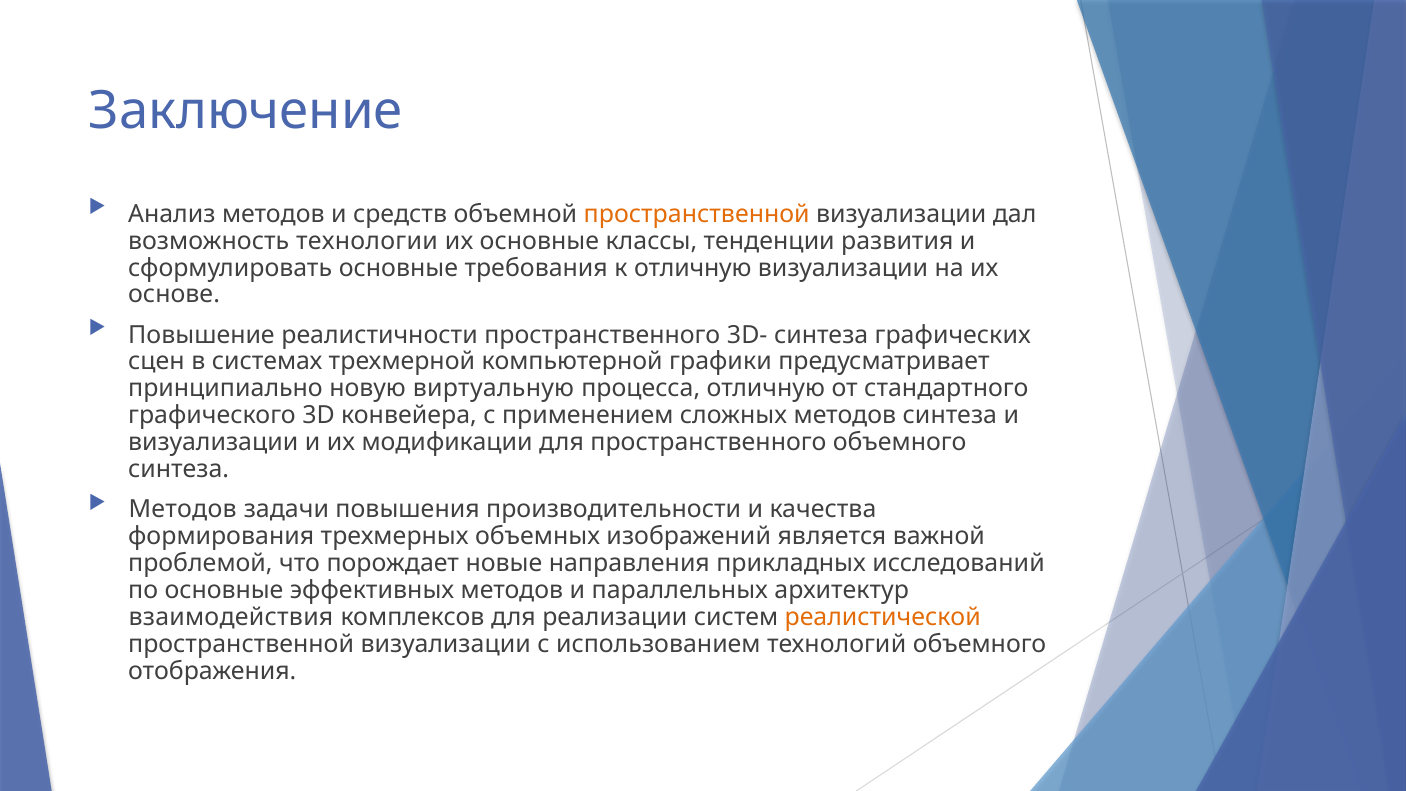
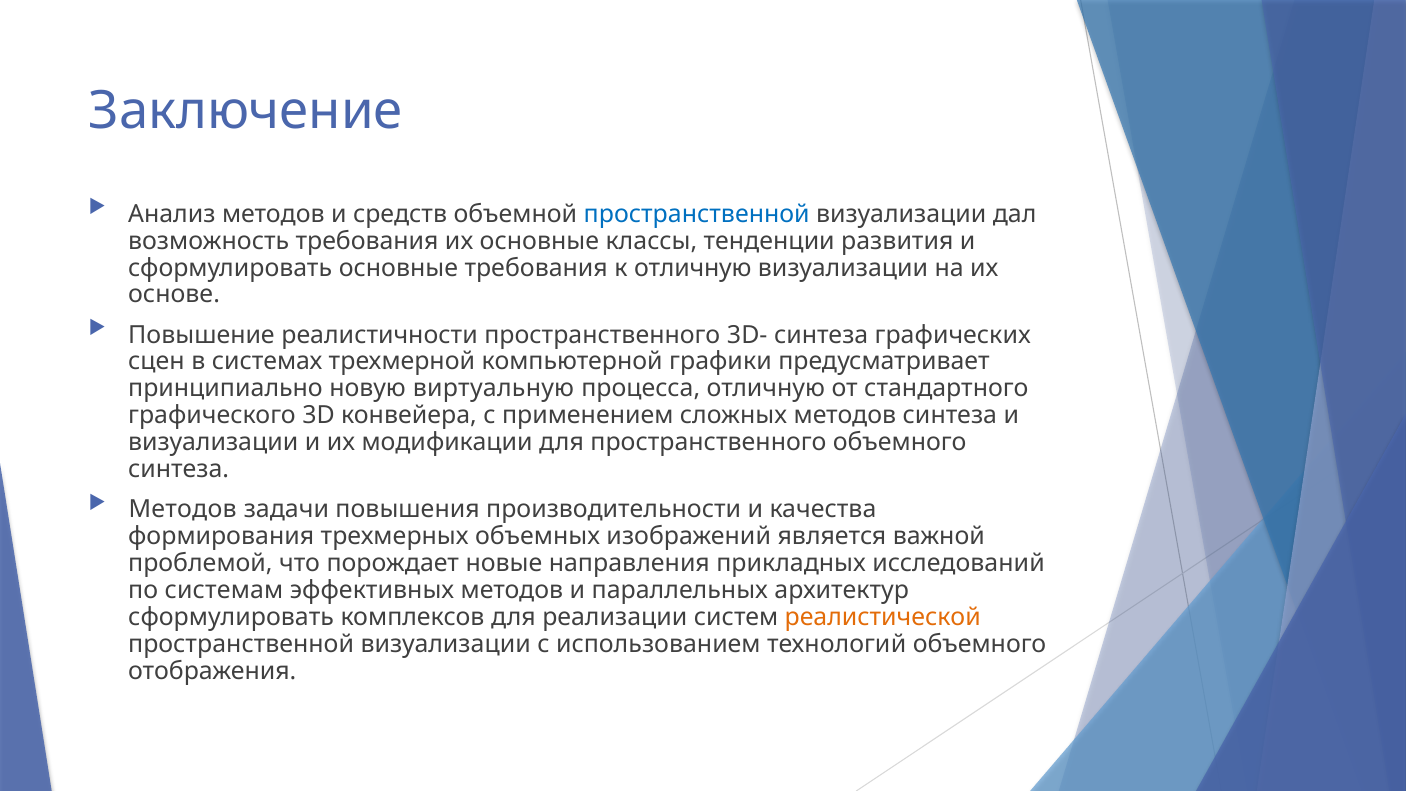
пространственной colour: orange -> blue (697, 214)
возможность технологии: технологии -> требования (367, 241)
по основные: основные -> системам (224, 590)
взаимодействия: взаимодействия -> сформулировать (231, 617)
